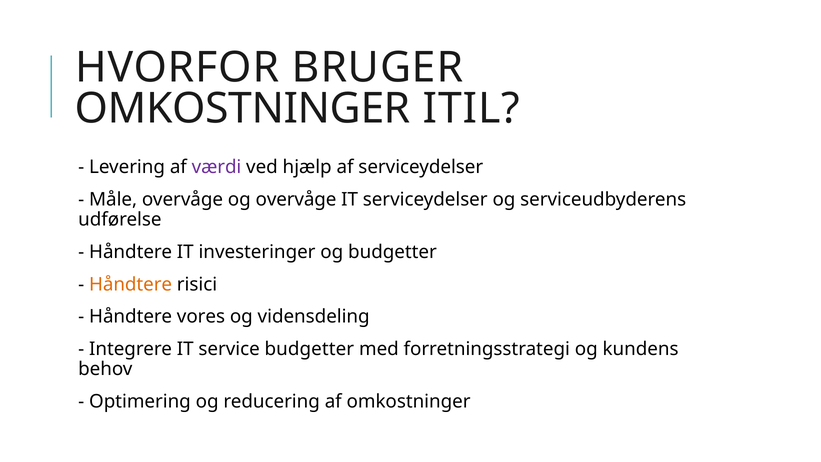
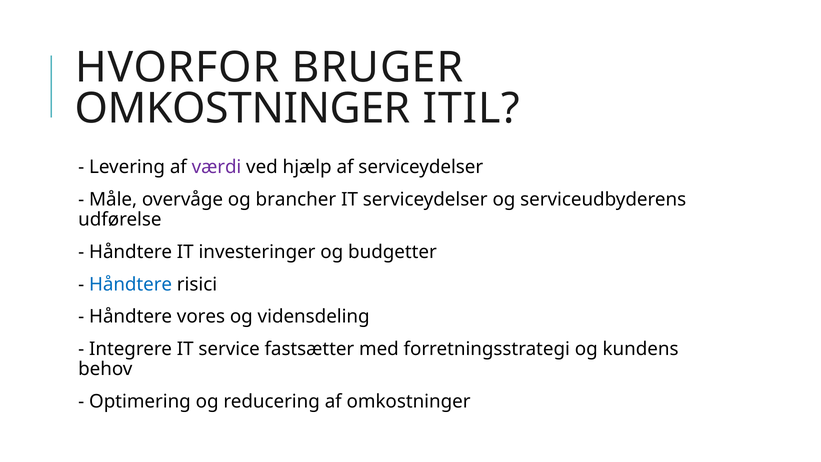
og overvåge: overvåge -> brancher (296, 199)
Håndtere colour: orange -> blue (131, 284)
service budgetter: budgetter -> fastsætter (309, 349)
